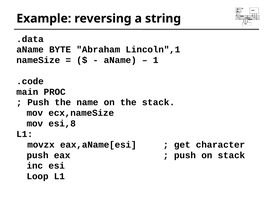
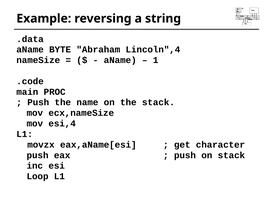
Lincoln",1: Lincoln",1 -> Lincoln",4 (153, 49)
esi,8: esi,8 -> esi,4 (62, 123)
